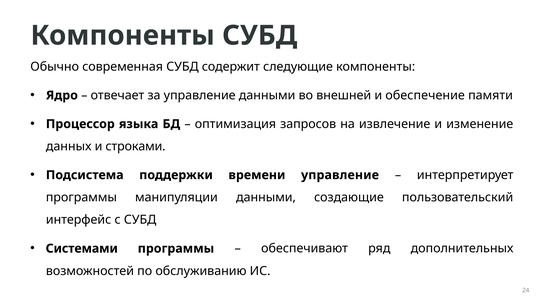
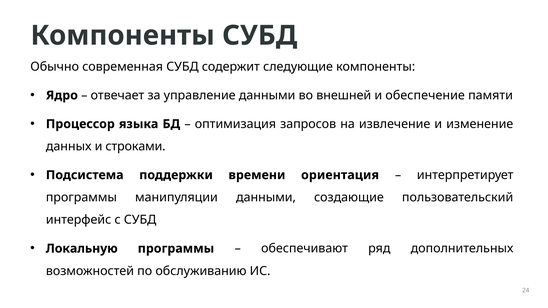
времени управление: управление -> ориентация (340, 175)
Системами: Системами -> Локальную (82, 249)
